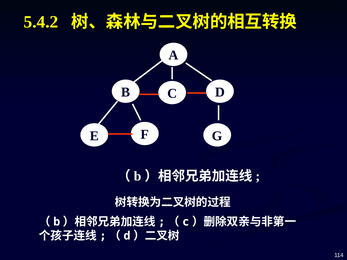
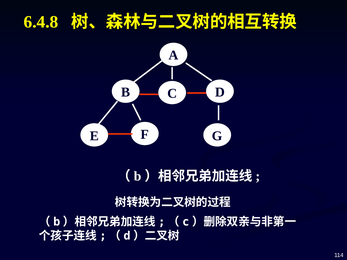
5.4.2: 5.4.2 -> 6.4.8 (41, 22)
